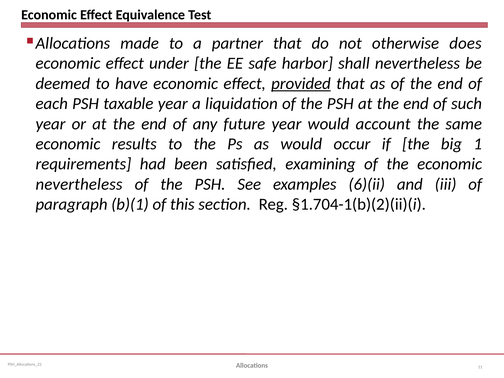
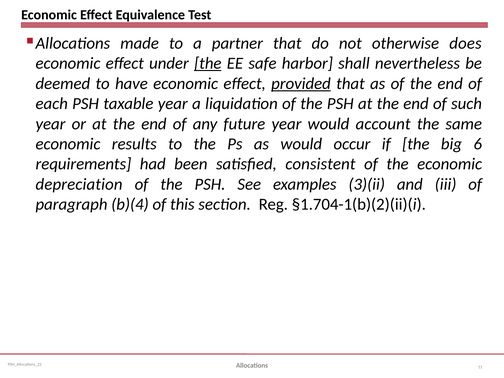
the underline: none -> present (208, 63)
1: 1 -> 6 (478, 144)
examining: examining -> consistent (320, 164)
nevertheless: nevertheless -> depreciation (79, 184)
6)(ii: 6)(ii -> 3)(ii (367, 184)
b)(1: b)(1 -> b)(4 (130, 204)
